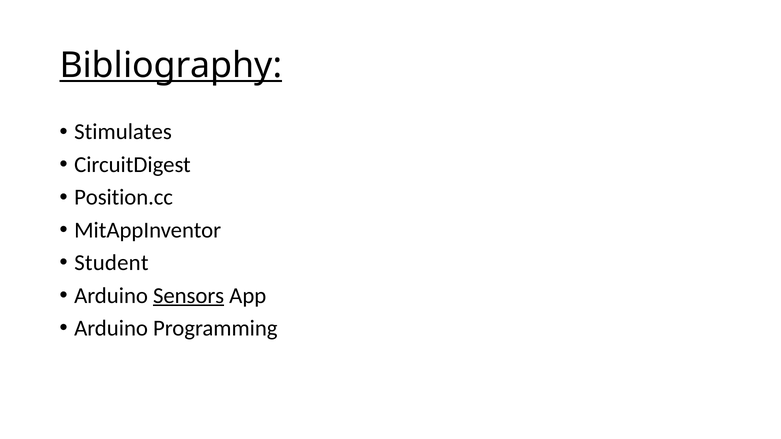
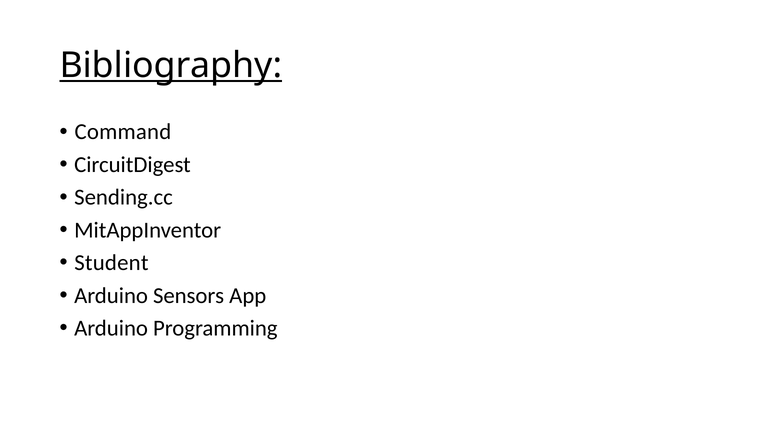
Stimulates: Stimulates -> Command (123, 132)
Position.cc: Position.cc -> Sending.cc (124, 198)
Sensors underline: present -> none (189, 296)
